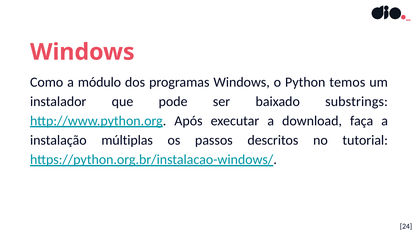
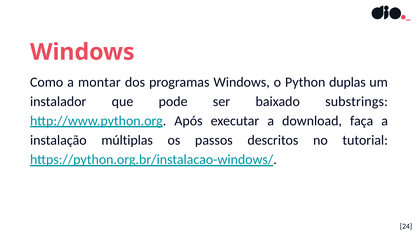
módulo: módulo -> montar (99, 82)
temos: temos -> duplas (347, 82)
